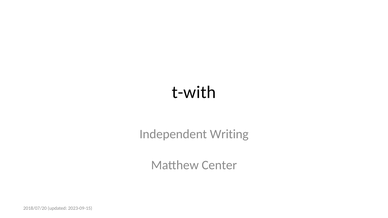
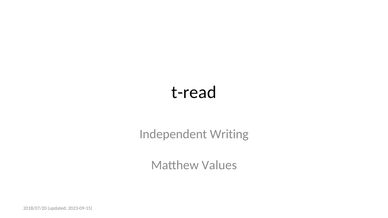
t-with: t-with -> t-read (194, 92)
Center: Center -> Values (219, 165)
